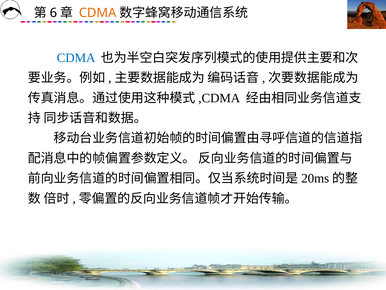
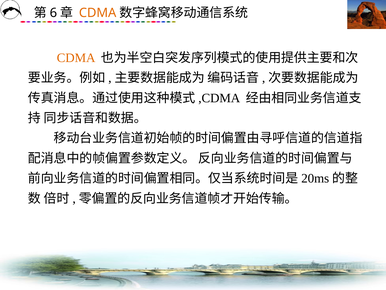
CDMA colour: blue -> orange (76, 58)
